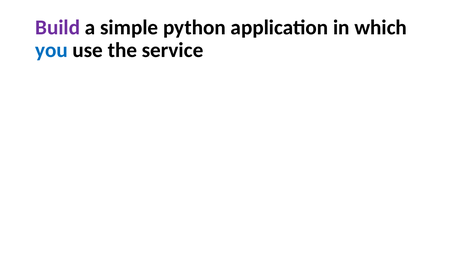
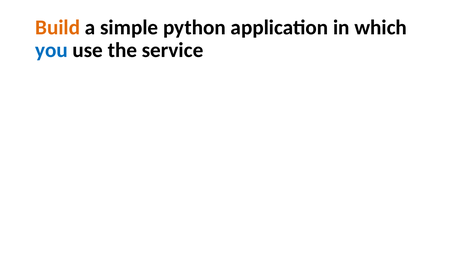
Build colour: purple -> orange (58, 27)
